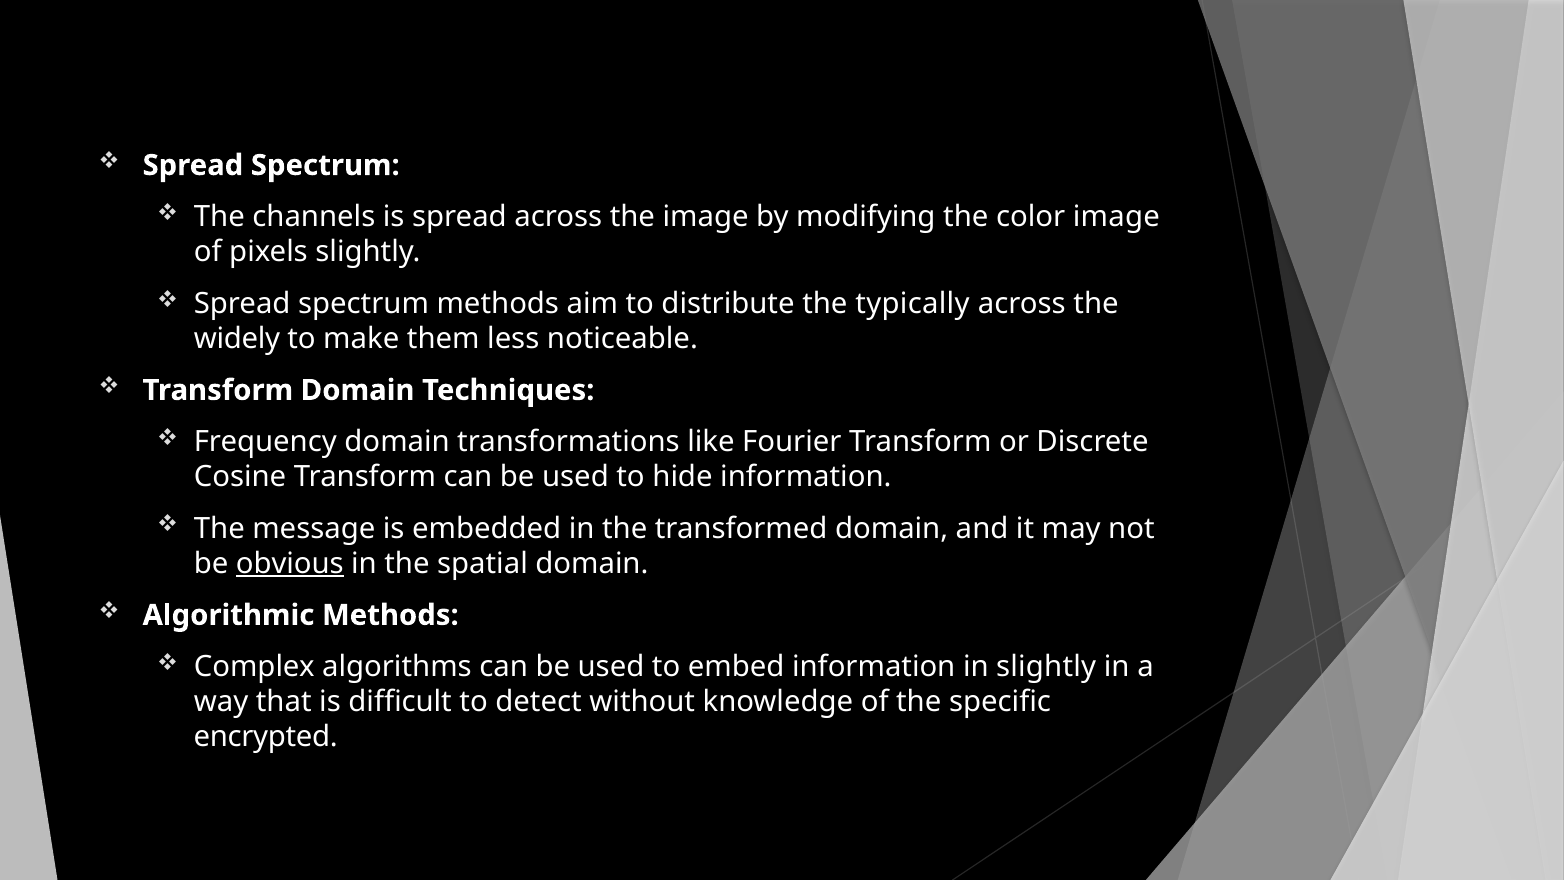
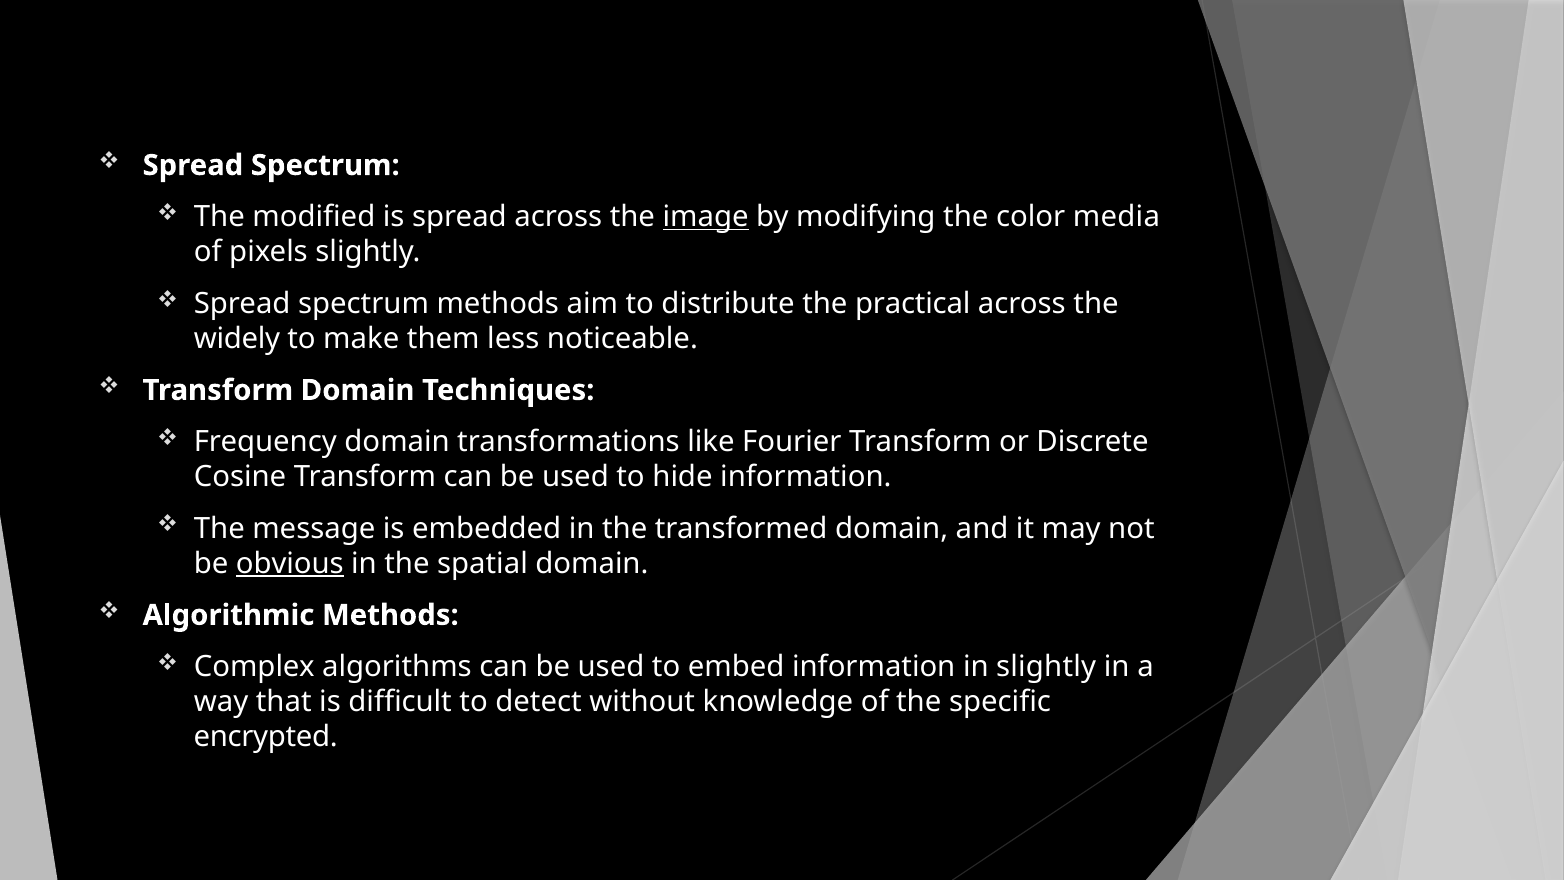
channels: channels -> modified (314, 217)
image underline: none -> present (706, 217)
color image: image -> media (1116, 217)
typically: typically -> practical (913, 303)
